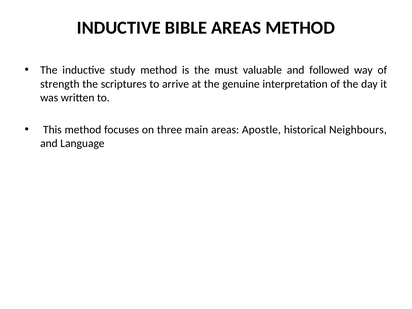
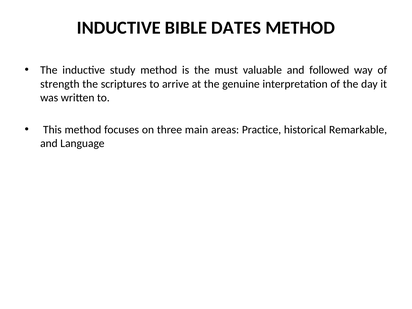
BIBLE AREAS: AREAS -> DATES (236, 28)
Apostle: Apostle -> Practice (262, 130)
Neighbours: Neighbours -> Remarkable (358, 130)
